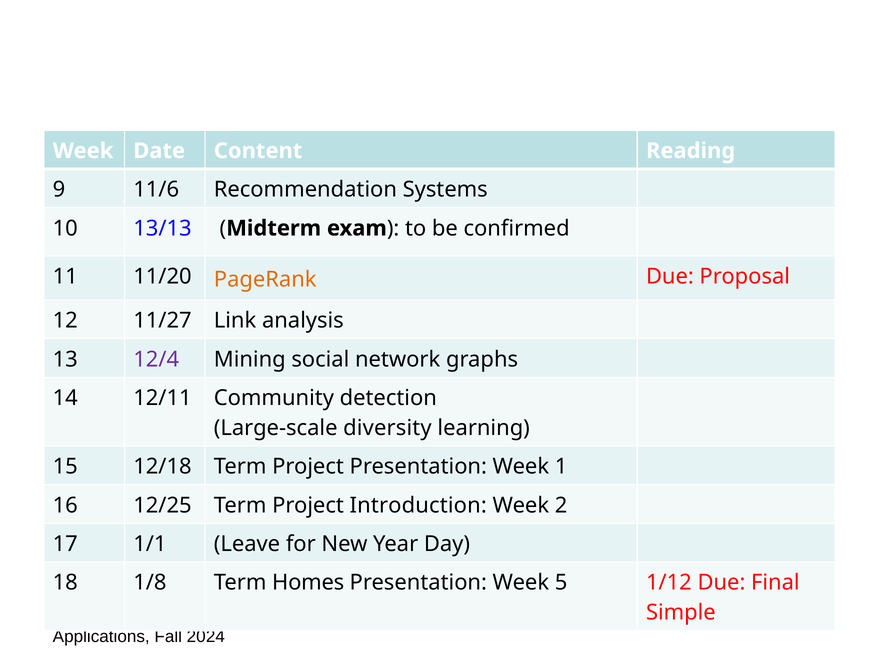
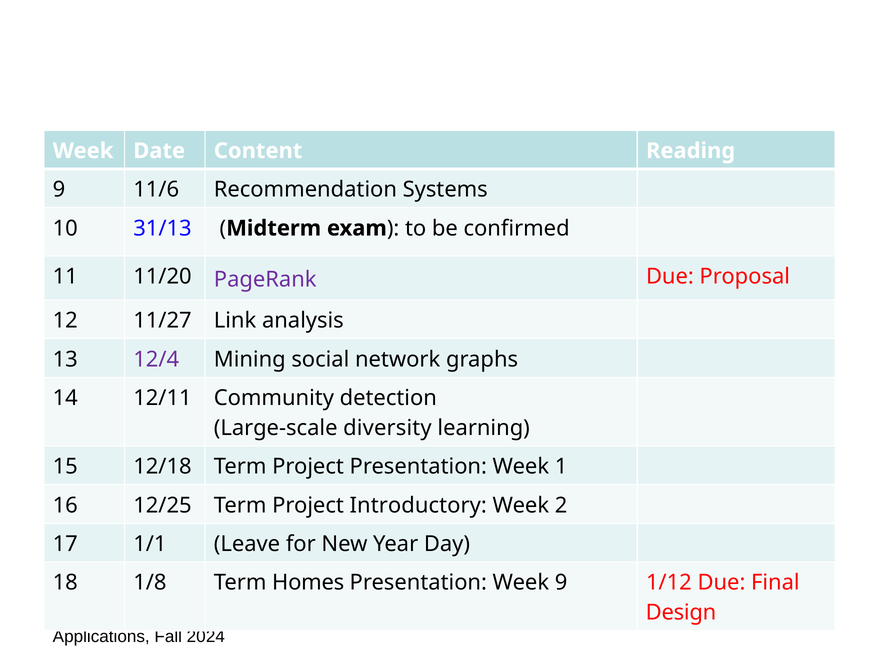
13/13: 13/13 -> 31/13 (162, 228)
PageRank colour: orange -> purple (265, 279)
Introduction: Introduction -> Introductory (418, 505)
Week 5: 5 -> 9 (561, 583)
Simple: Simple -> Design (681, 613)
